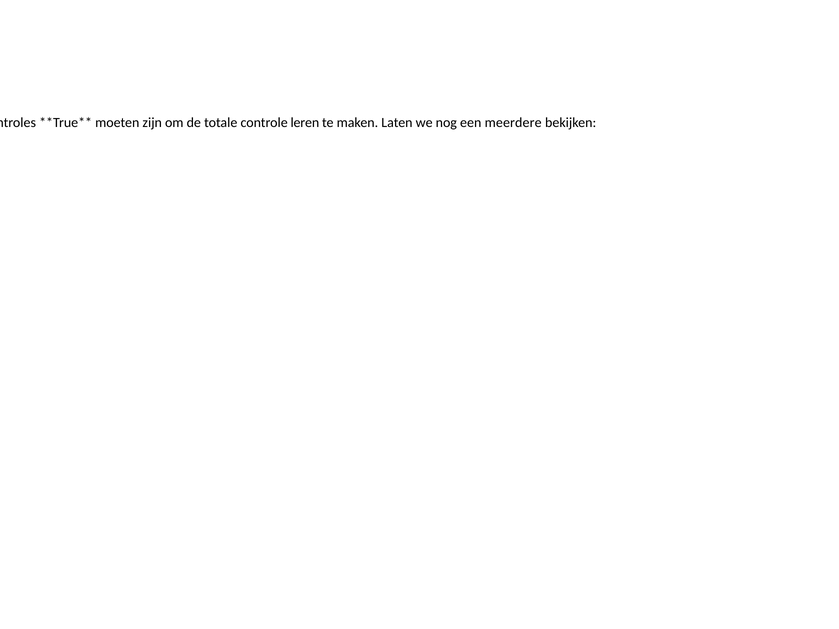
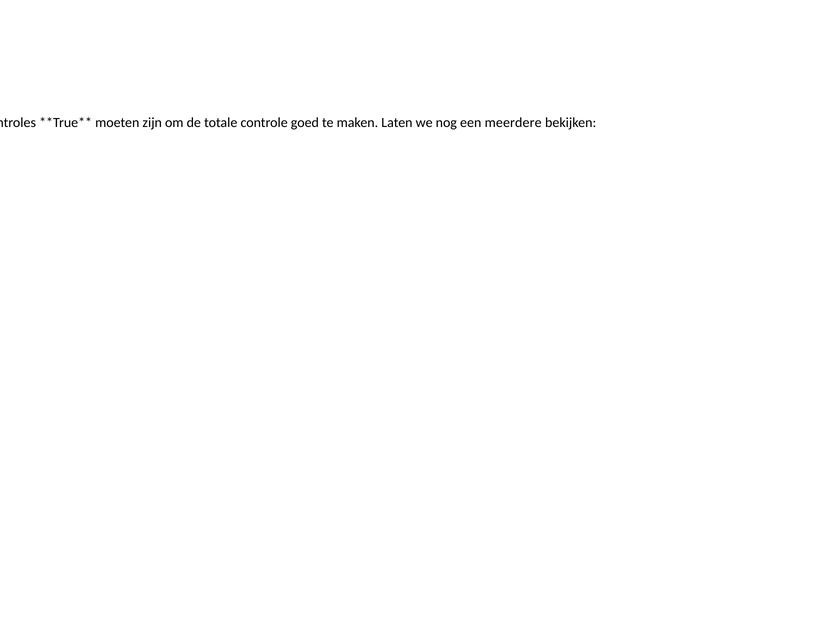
leren: leren -> goed (305, 123)
